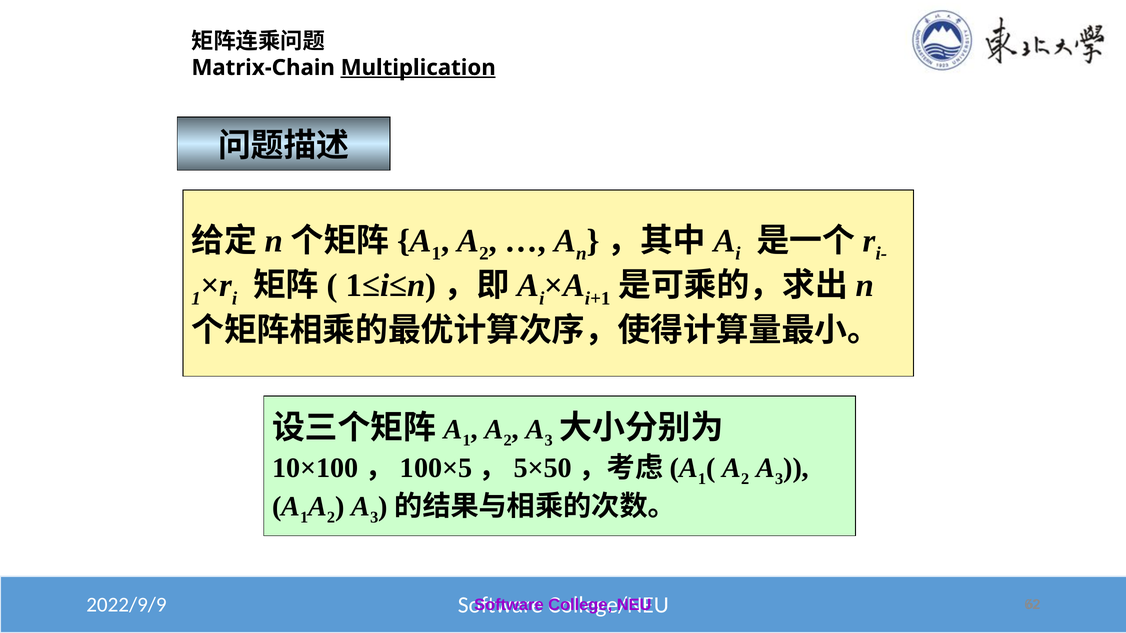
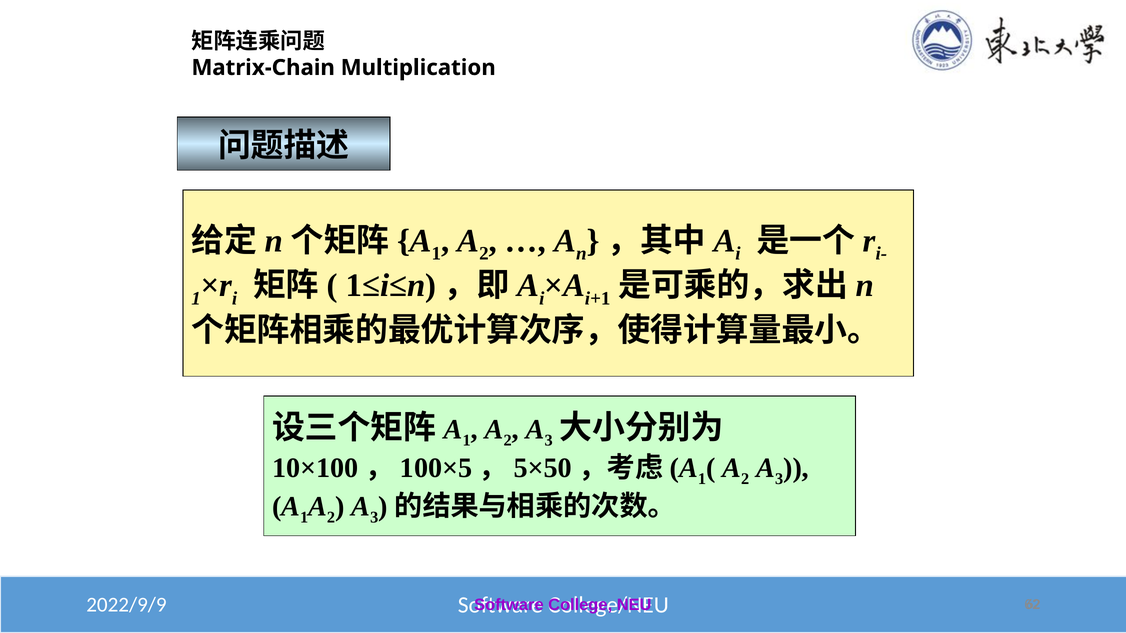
Multiplication underline: present -> none (418, 68)
